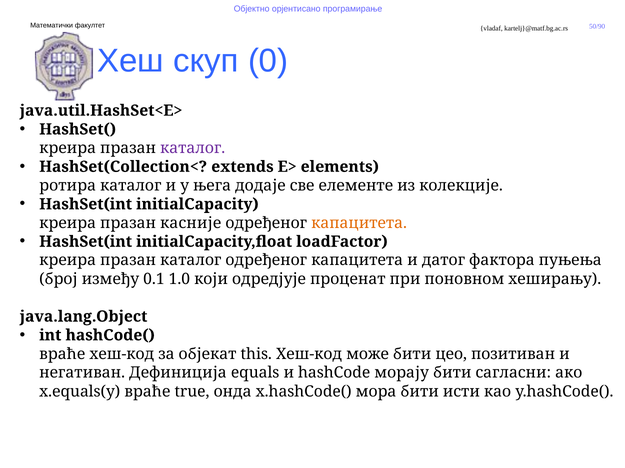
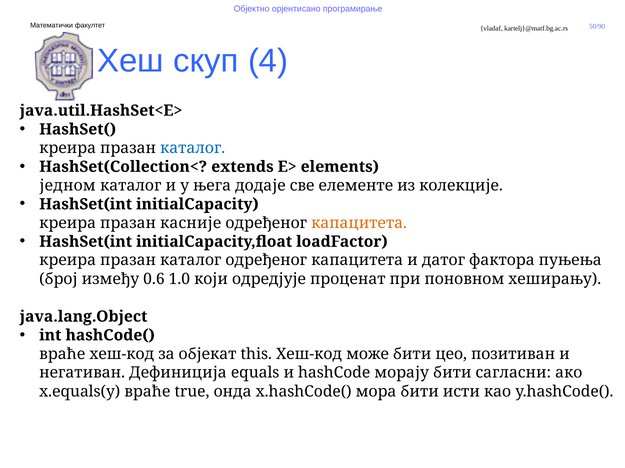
0: 0 -> 4 (268, 61)
каталог colour: purple -> blue (193, 148)
ротира: ротира -> једном (68, 186)
0.1: 0.1 -> 0.6 (154, 279)
